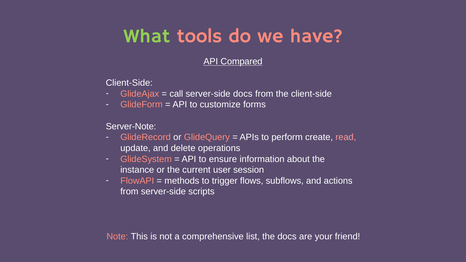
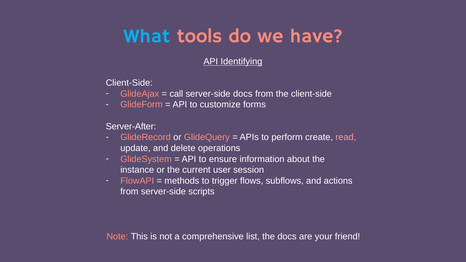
What colour: light green -> light blue (147, 36)
Compared: Compared -> Identifying (241, 62)
Server-Note: Server-Note -> Server-After (131, 126)
